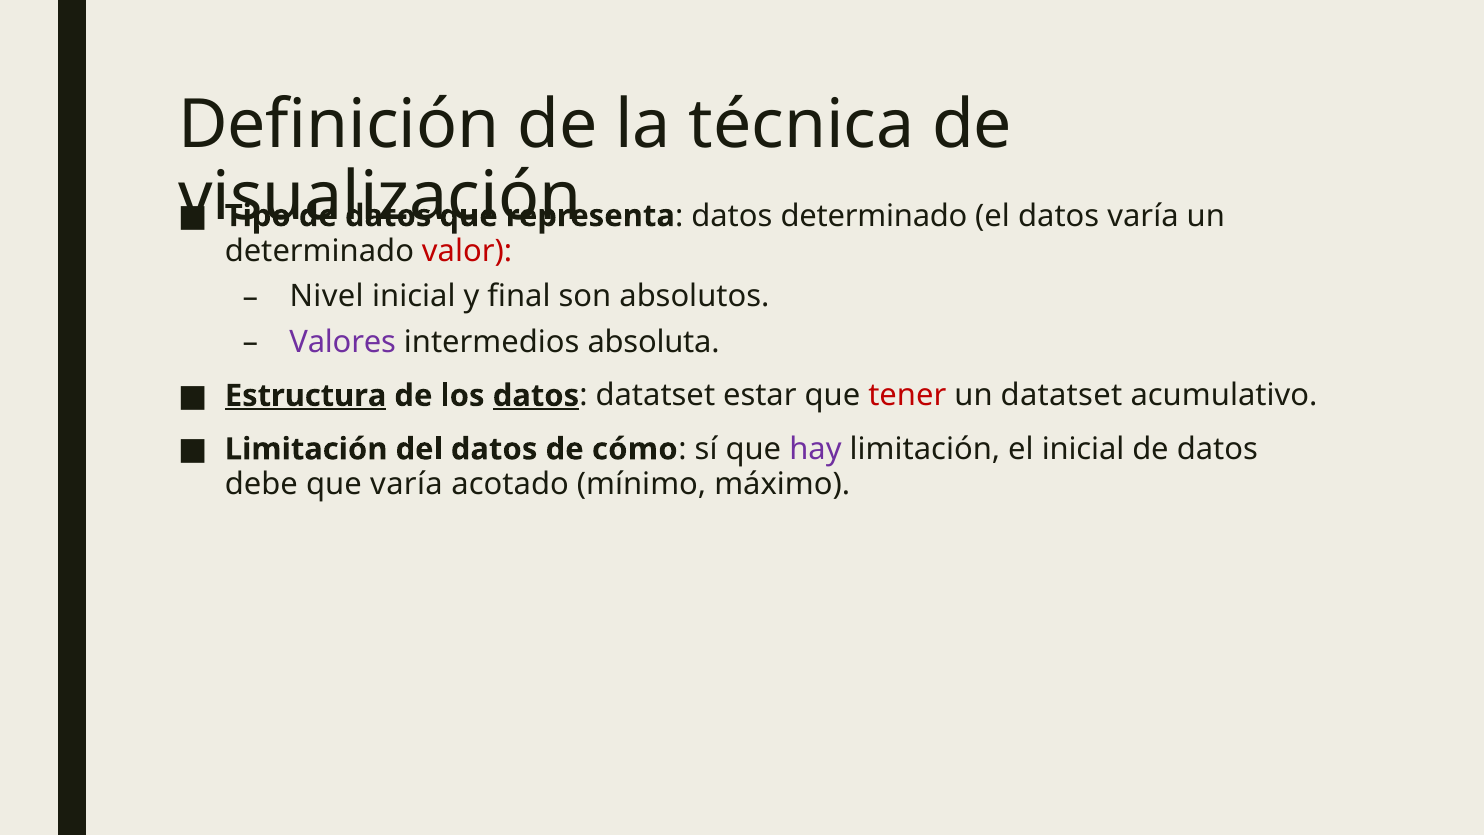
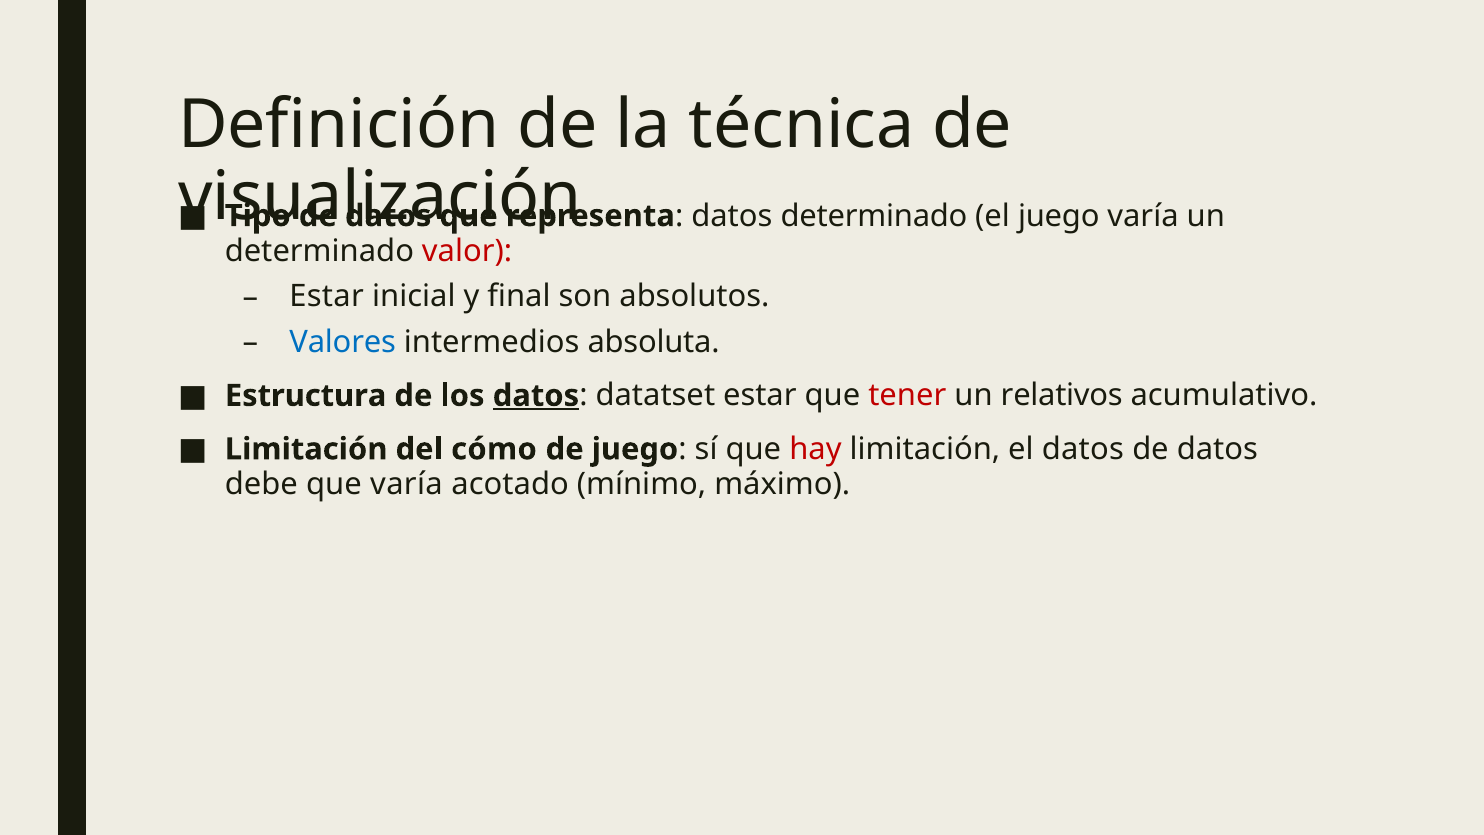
el datos: datos -> juego (1059, 216)
Nivel: Nivel -> Estar (327, 296)
Valores colour: purple -> blue (343, 342)
Estructura underline: present -> none (306, 396)
un datatset: datatset -> relativos (1062, 396)
del datos: datos -> cómo (494, 449)
de cómo: cómo -> juego (635, 449)
hay colour: purple -> red (815, 449)
el inicial: inicial -> datos (1083, 449)
